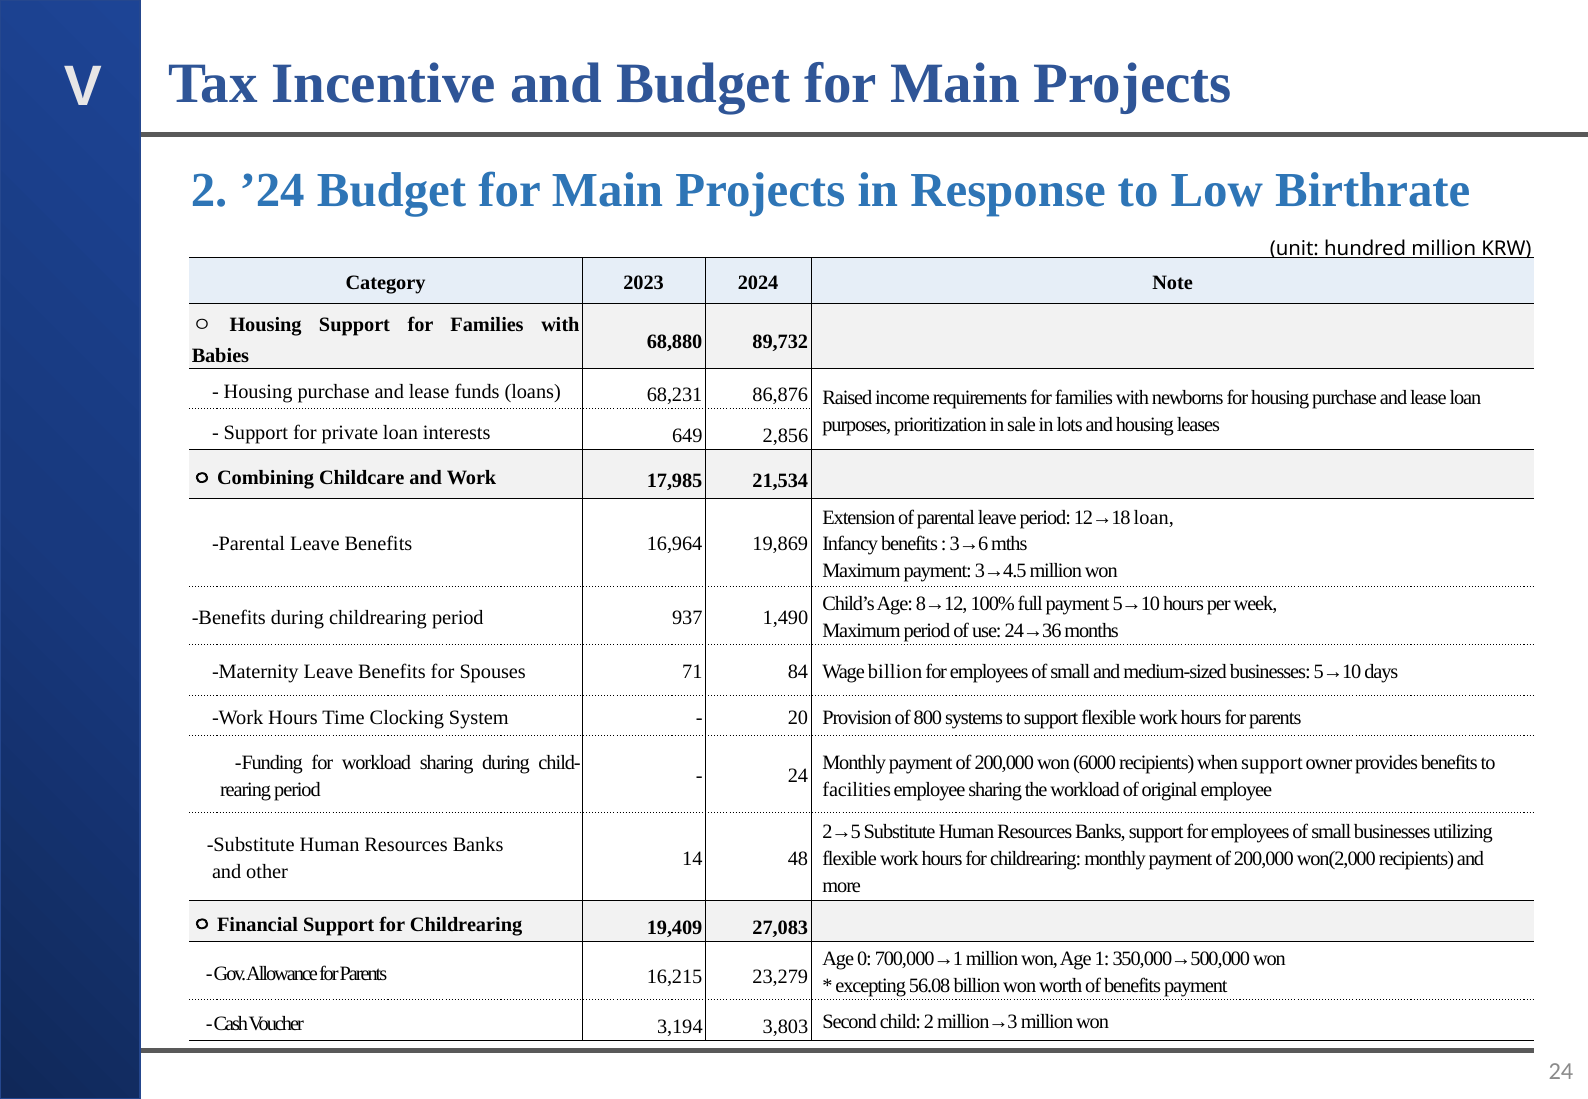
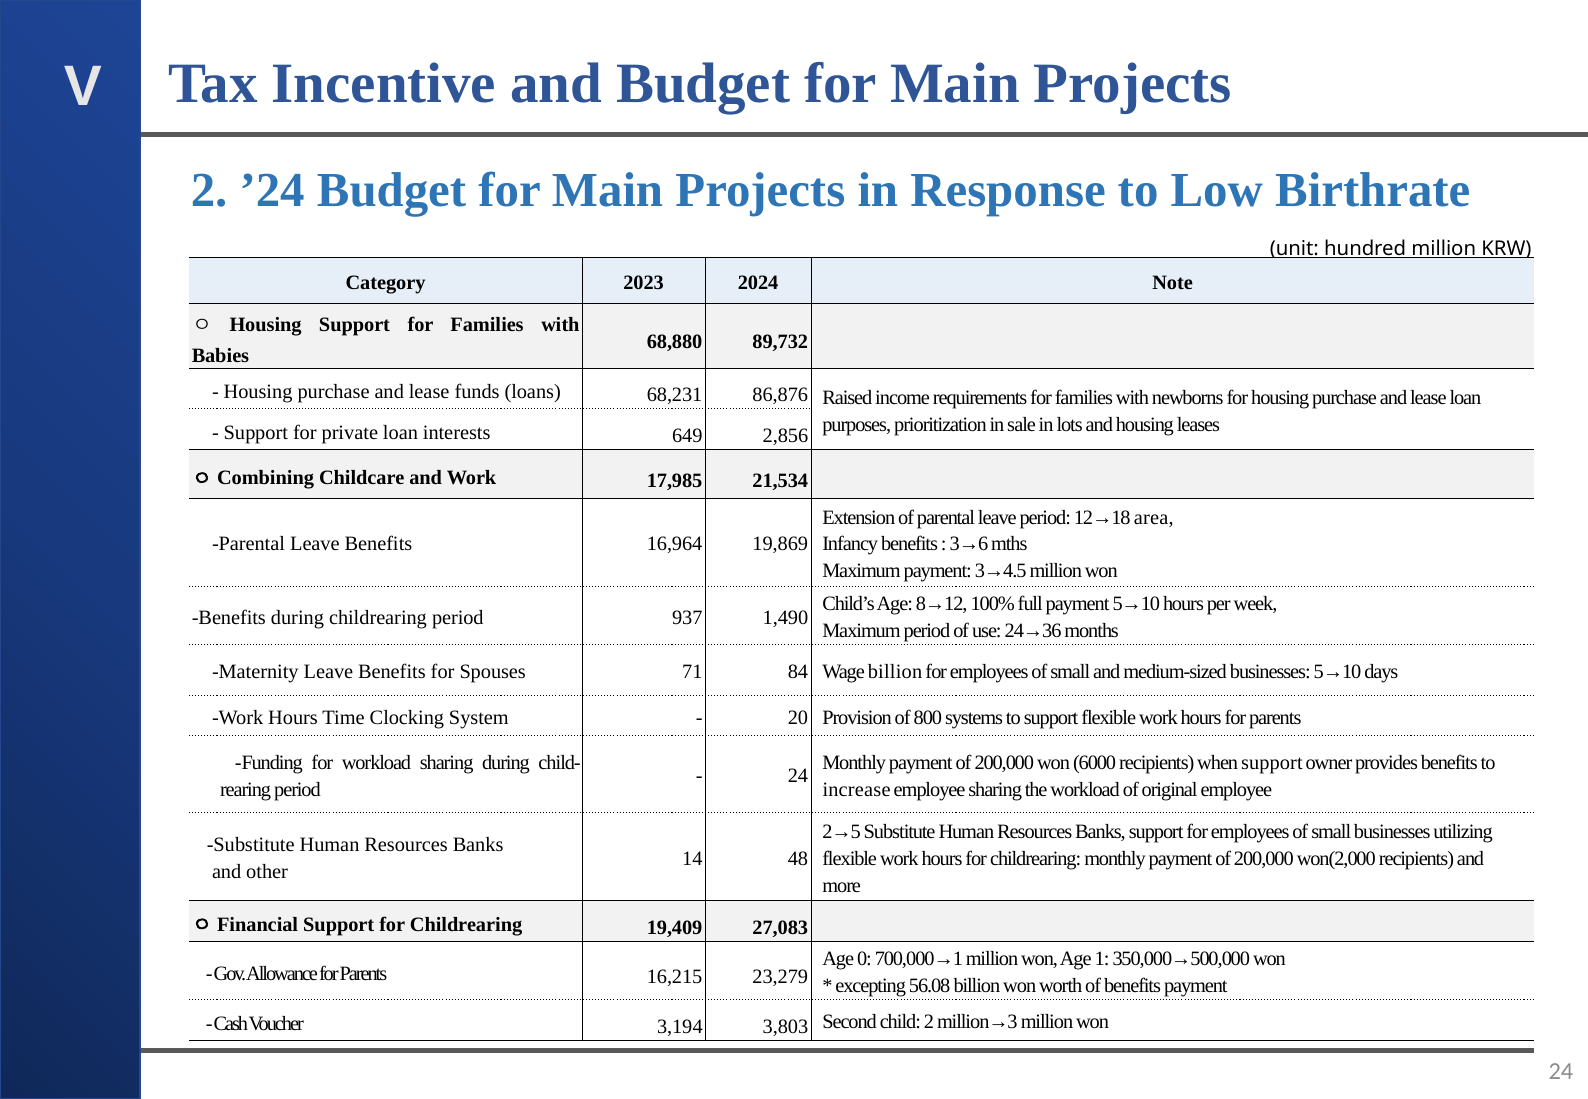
12→18 loan: loan -> area (1154, 518)
facilities: facilities -> increase (857, 790)
